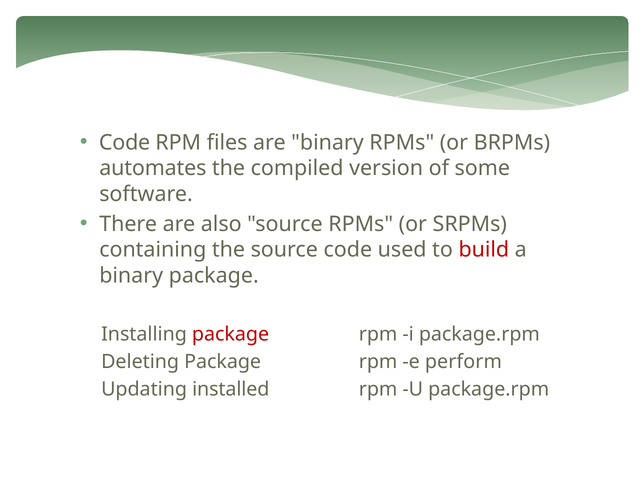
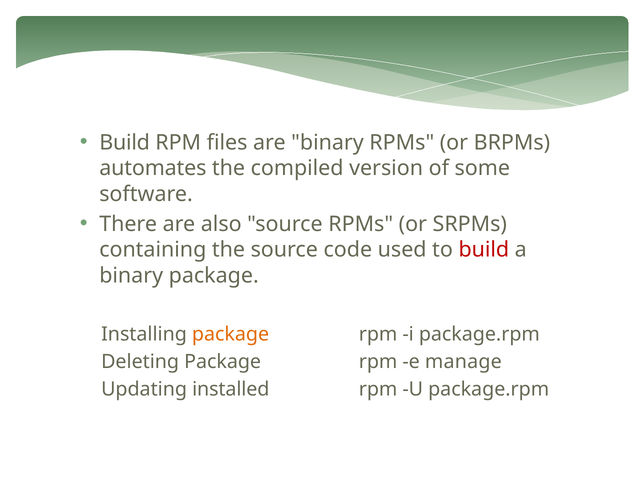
Code: Code -> Build (125, 142)
package colour: red -> orange (231, 334)
perform: perform -> manage (463, 362)
